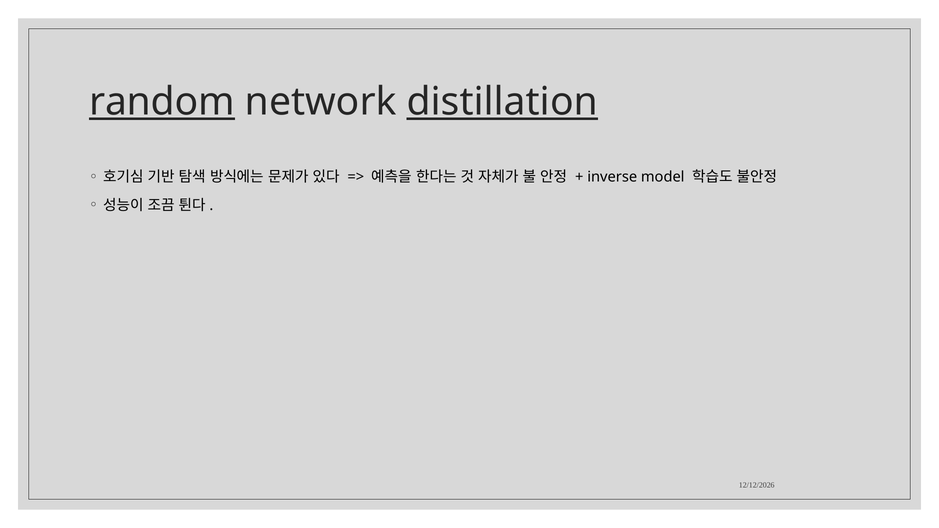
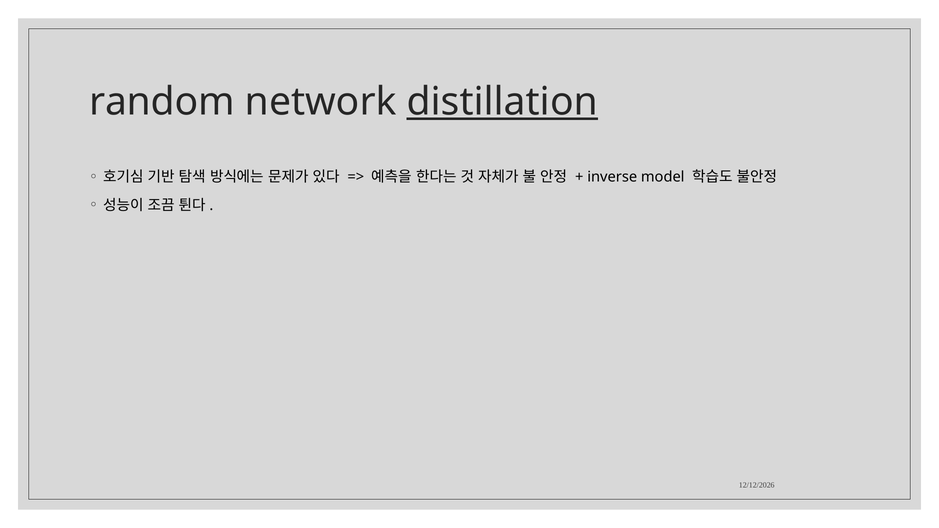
random underline: present -> none (162, 102)
